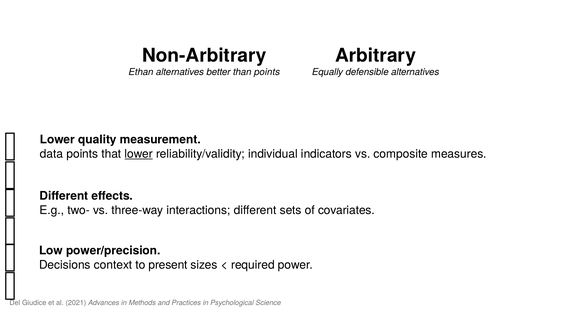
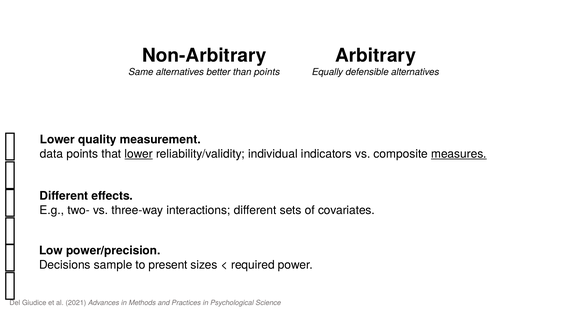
Ethan: Ethan -> Same (141, 72)
measures underline: none -> present (459, 154)
context: context -> sample (113, 265)
